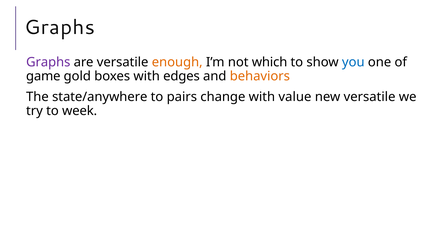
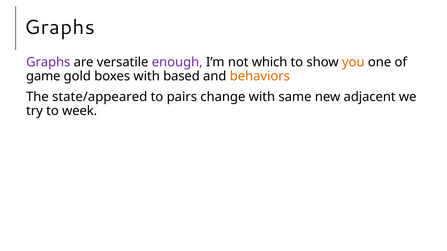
enough colour: orange -> purple (177, 62)
you colour: blue -> orange (353, 62)
edges: edges -> based (181, 76)
state/anywhere: state/anywhere -> state/appeared (100, 97)
value: value -> same (295, 97)
new versatile: versatile -> adjacent (370, 97)
